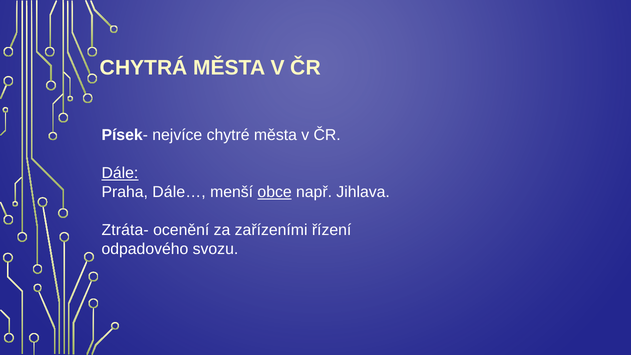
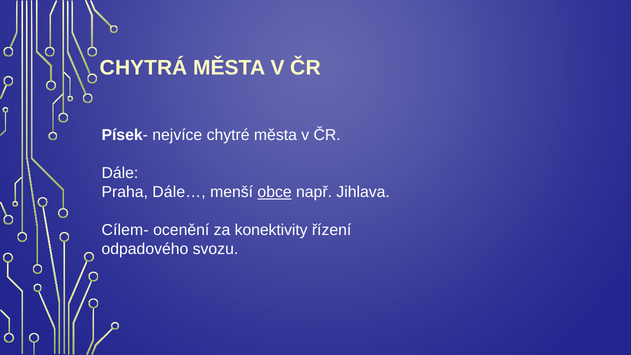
Dále underline: present -> none (120, 173)
Ztráta-: Ztráta- -> Cílem- (125, 230)
zařízeními: zařízeními -> konektivity (271, 230)
